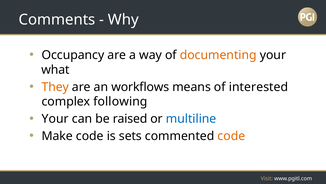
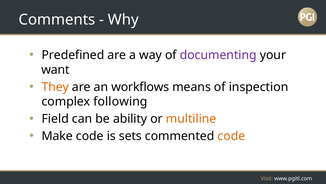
Occupancy: Occupancy -> Predefined (73, 55)
documenting colour: orange -> purple (218, 55)
what: what -> want (55, 70)
interested: interested -> inspection (259, 87)
Your: Your -> Field (55, 118)
raised: raised -> ability (130, 118)
multiline colour: blue -> orange (191, 118)
